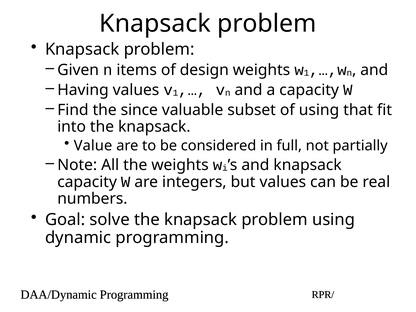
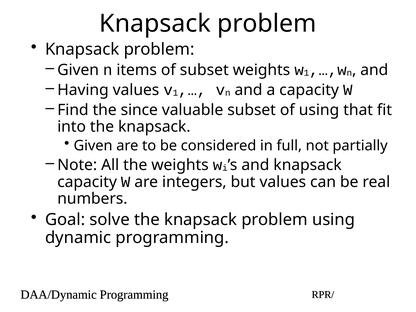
of design: design -> subset (204, 70)
Value: Value -> Given (93, 146)
